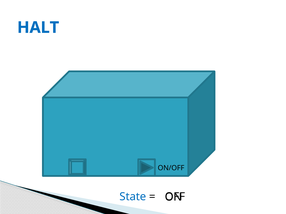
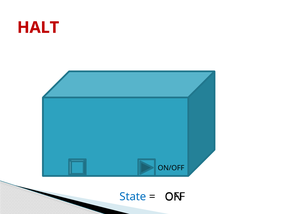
HALT colour: blue -> red (38, 28)
